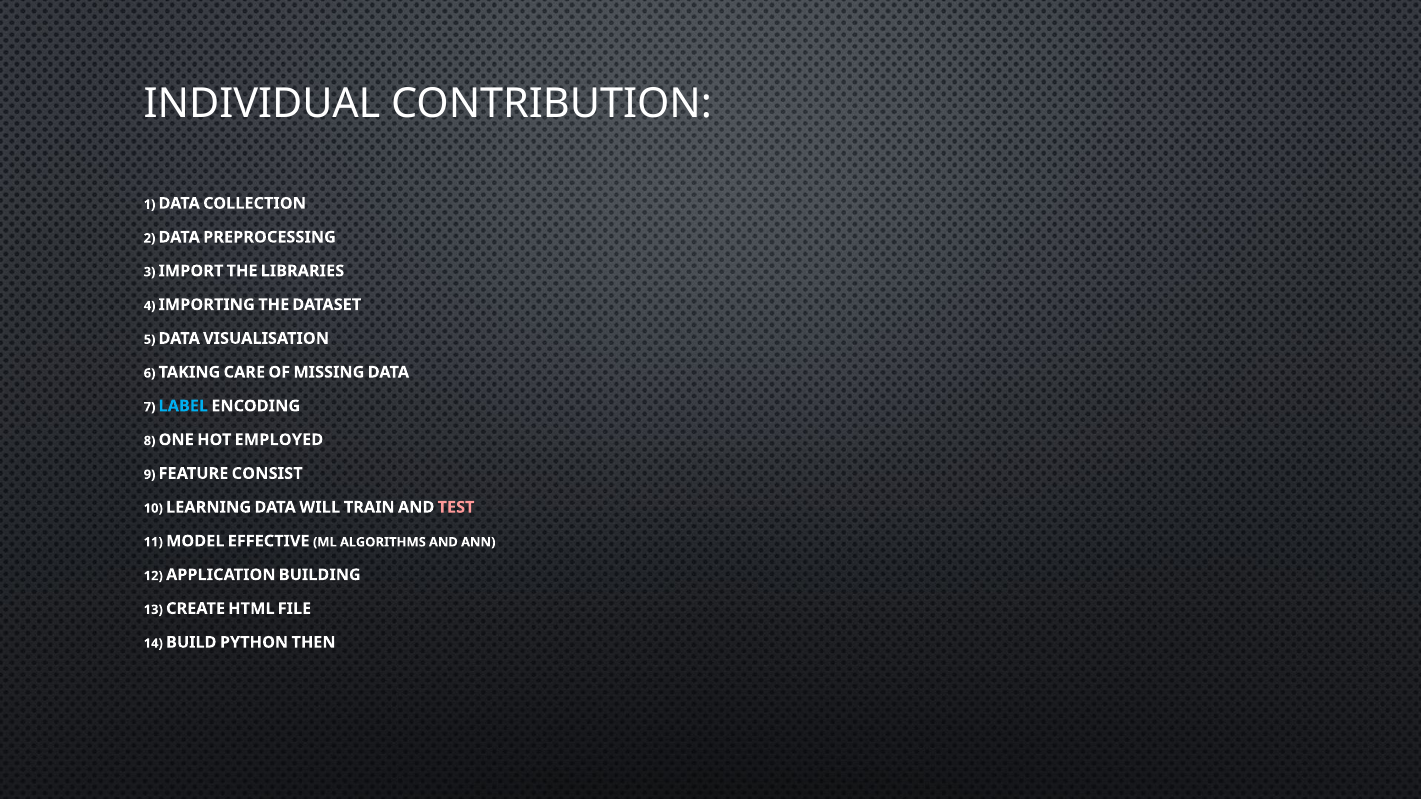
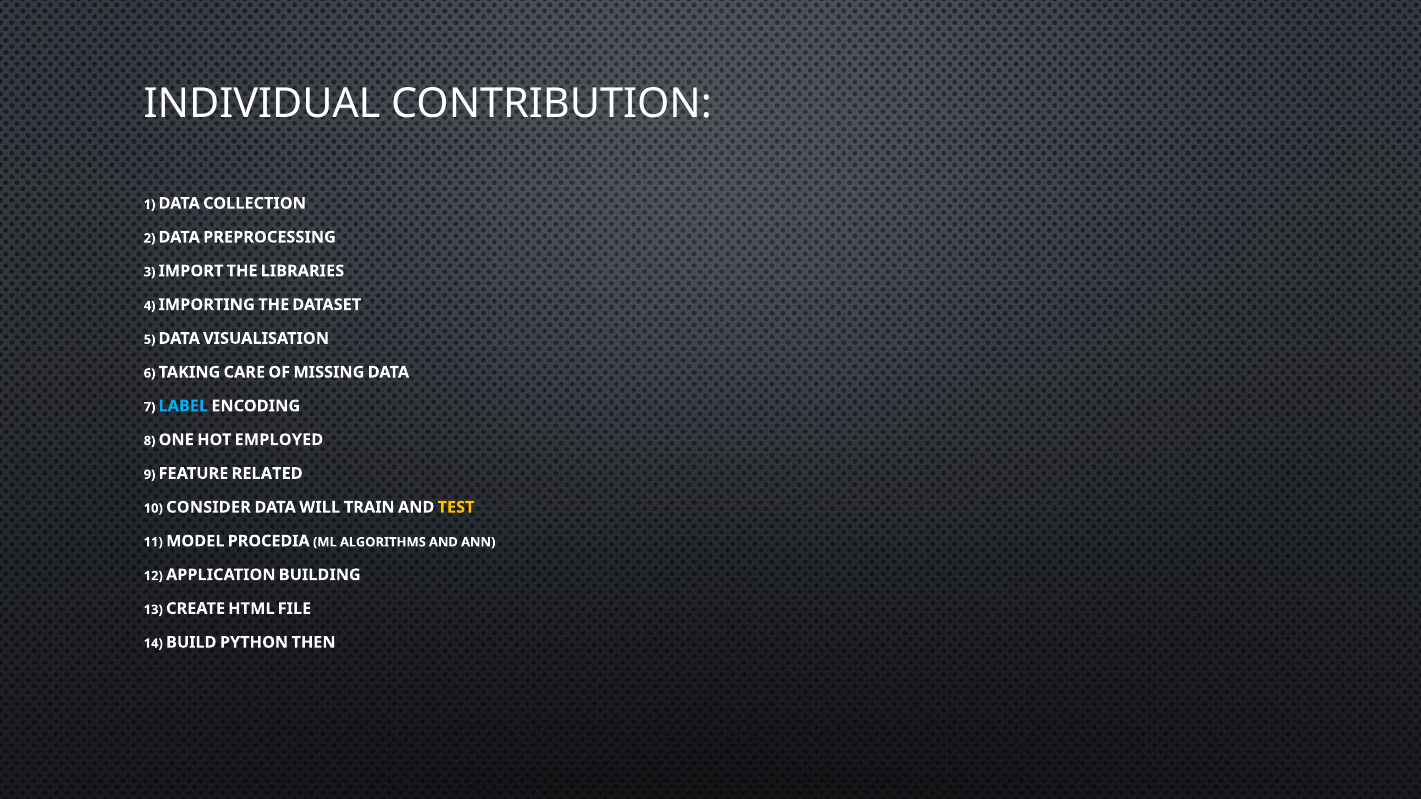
CONSIST: CONSIST -> RELATED (267, 474)
LEARNING: LEARNING -> CONSIDER (209, 507)
TEST colour: pink -> yellow (456, 507)
EFFECTIVE: EFFECTIVE -> PROCEDIA (269, 541)
